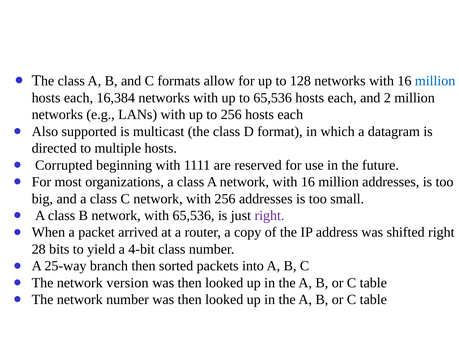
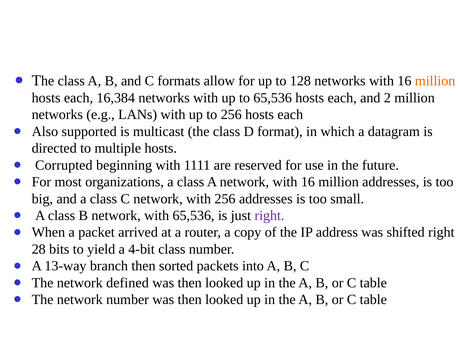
million colour: blue -> orange (435, 81)
25-way: 25-way -> 13-way (65, 266)
version: version -> defined (128, 283)
